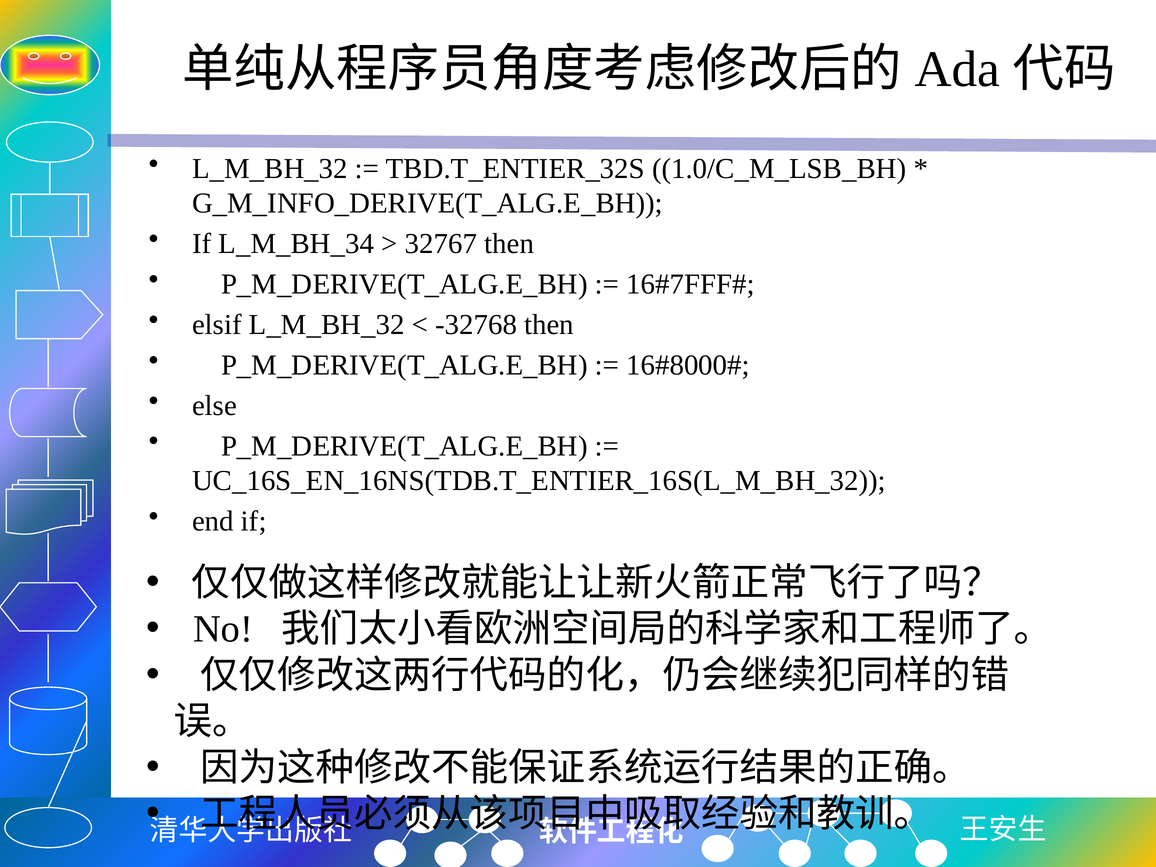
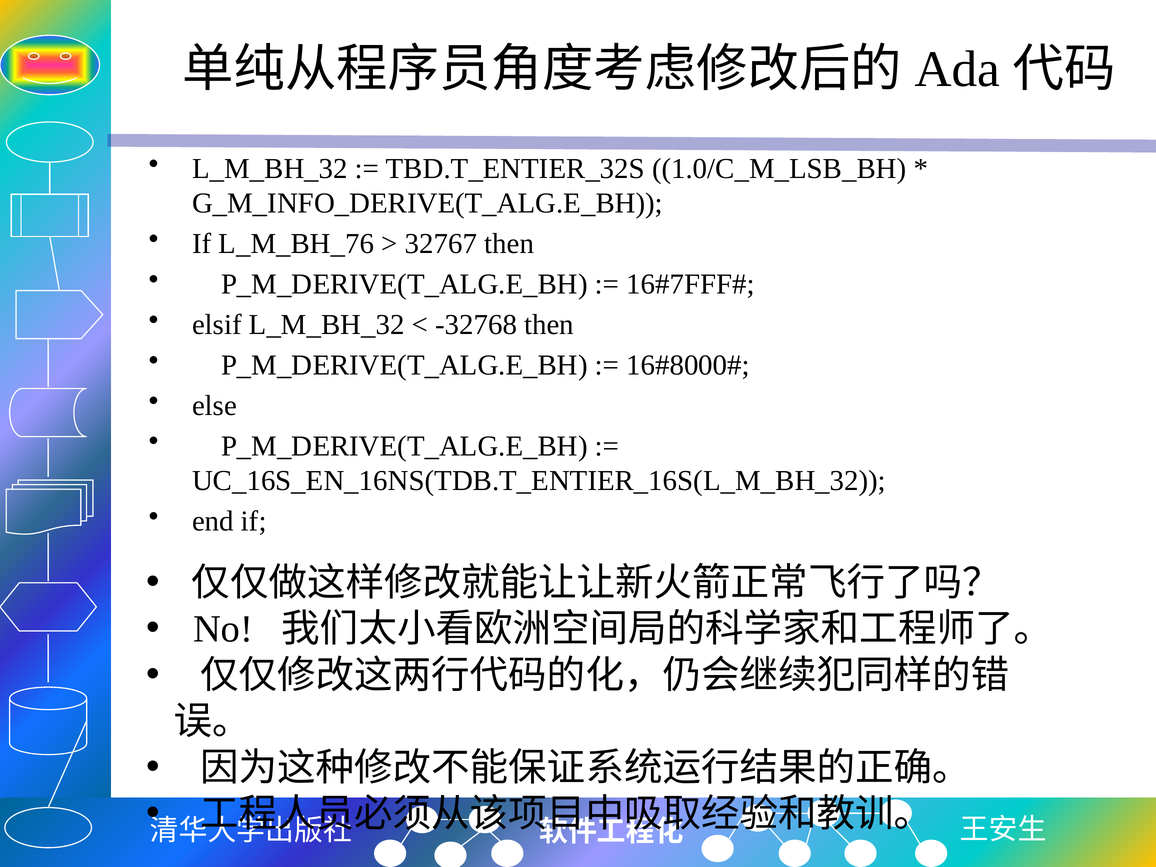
L_M_BH_34: L_M_BH_34 -> L_M_BH_76 (296, 244)
